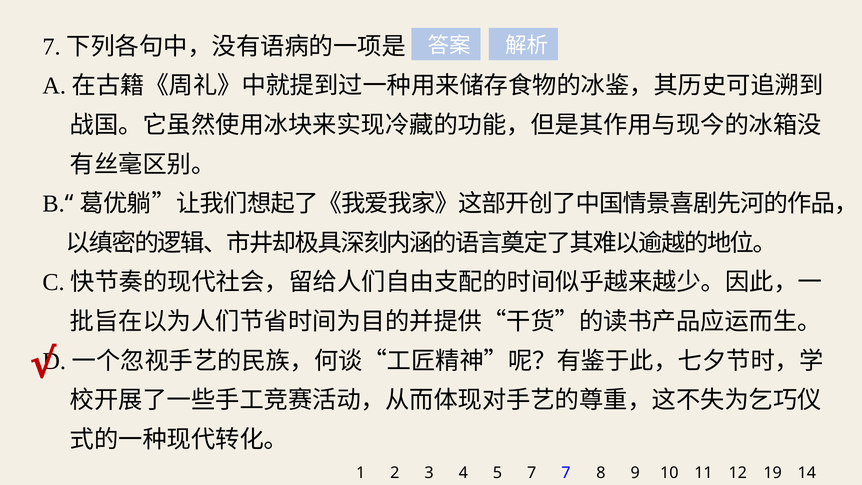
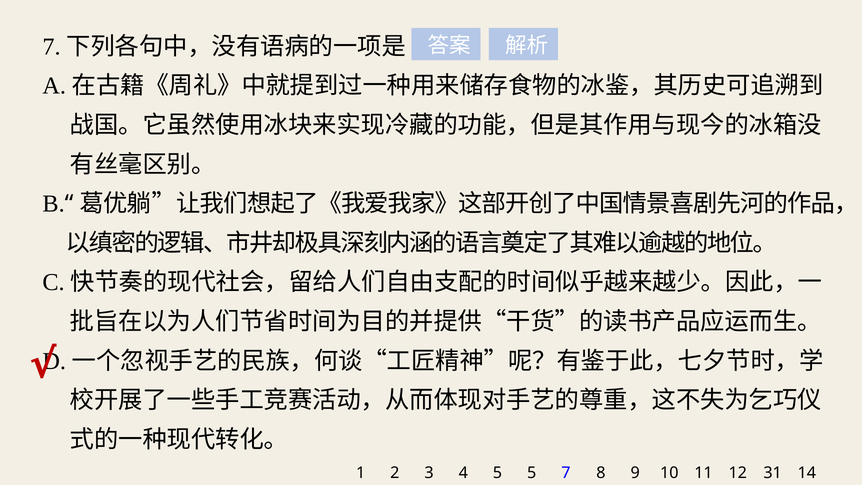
3 7: 7 -> 5 (532, 473)
19: 19 -> 31 (773, 473)
